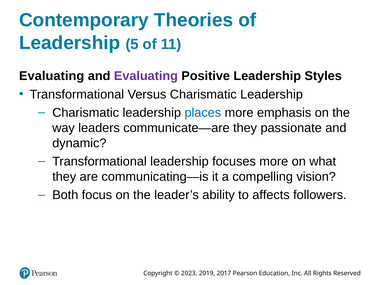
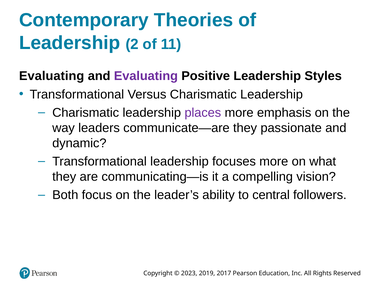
5: 5 -> 2 (132, 44)
places colour: blue -> purple (203, 113)
affects: affects -> central (271, 195)
